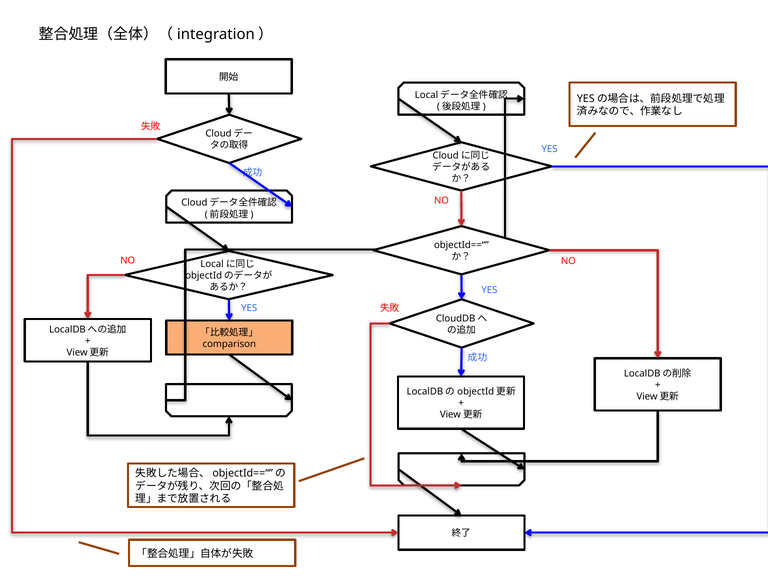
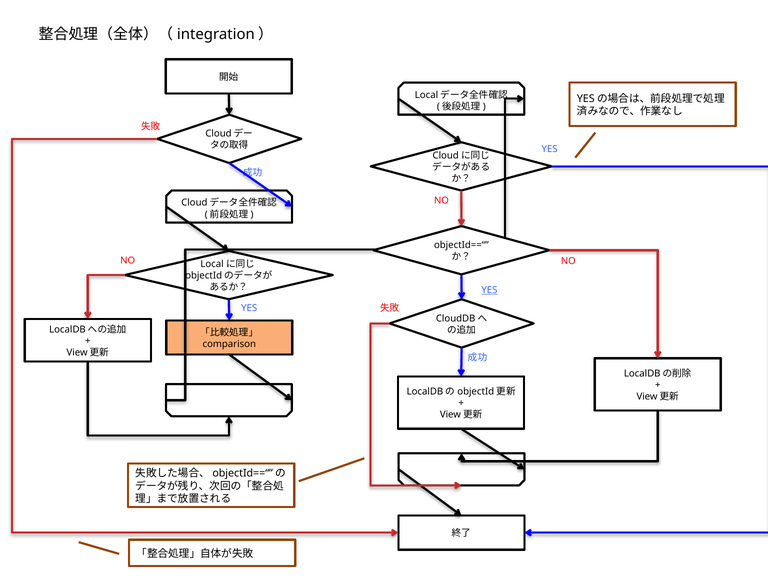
YES underline: none -> present (489, 290)
